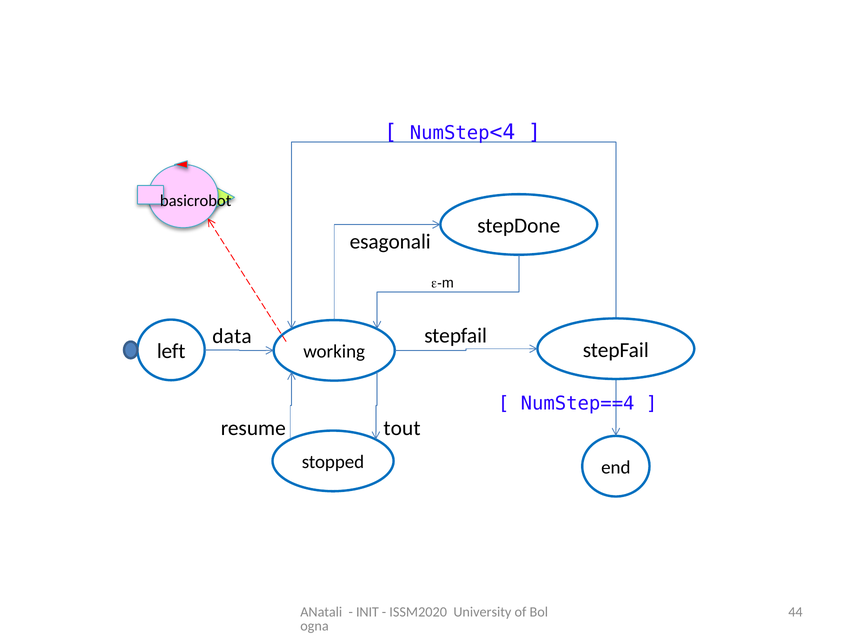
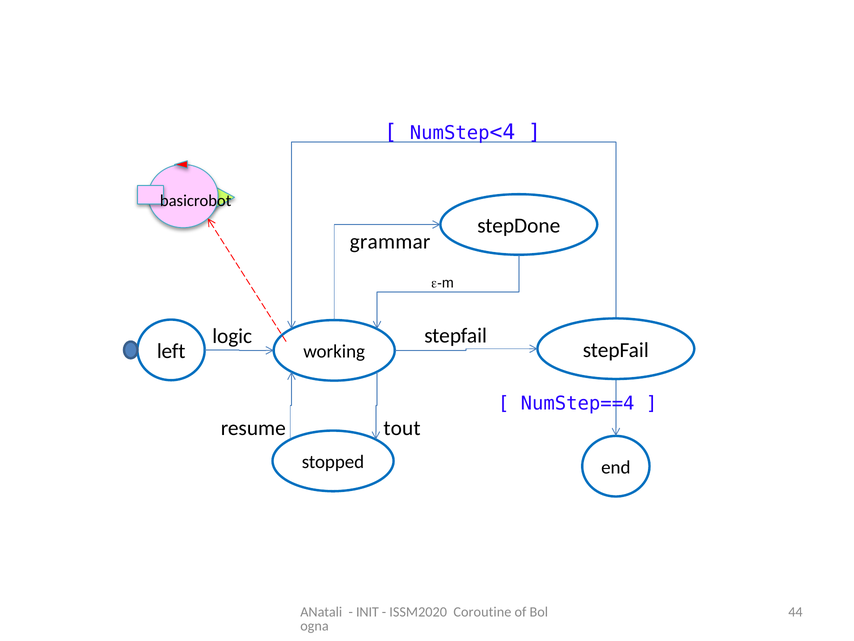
esagonali: esagonali -> grammar (390, 241)
data: data -> logic (232, 336)
University: University -> Coroutine (482, 612)
